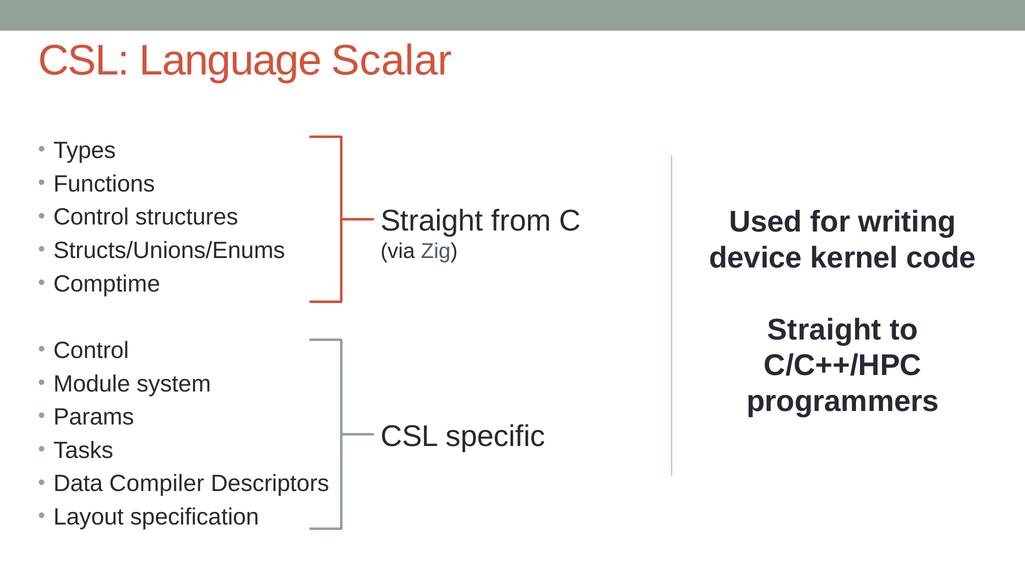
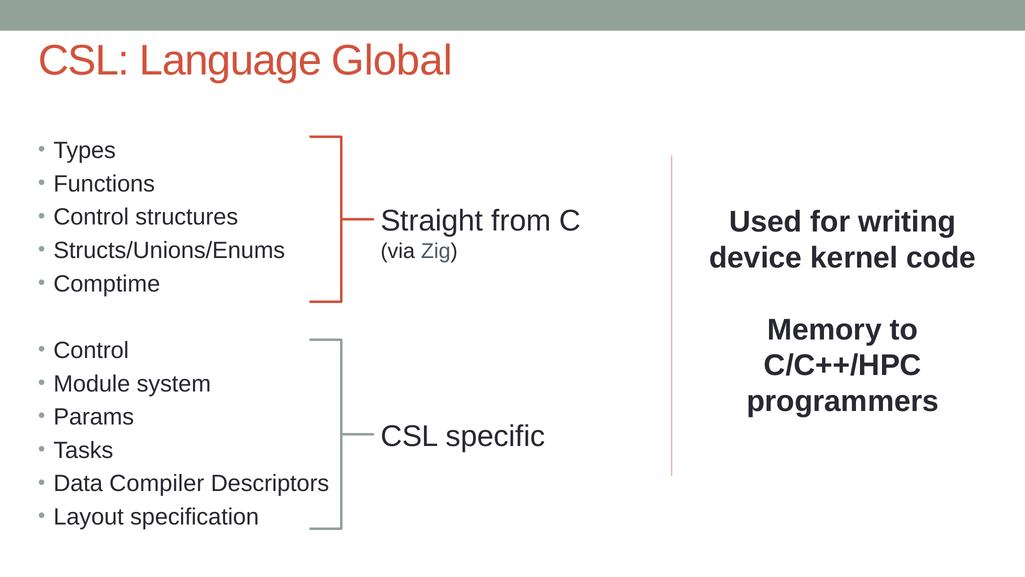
Scalar: Scalar -> Global (392, 61)
Straight: Straight -> Memory (824, 329)
